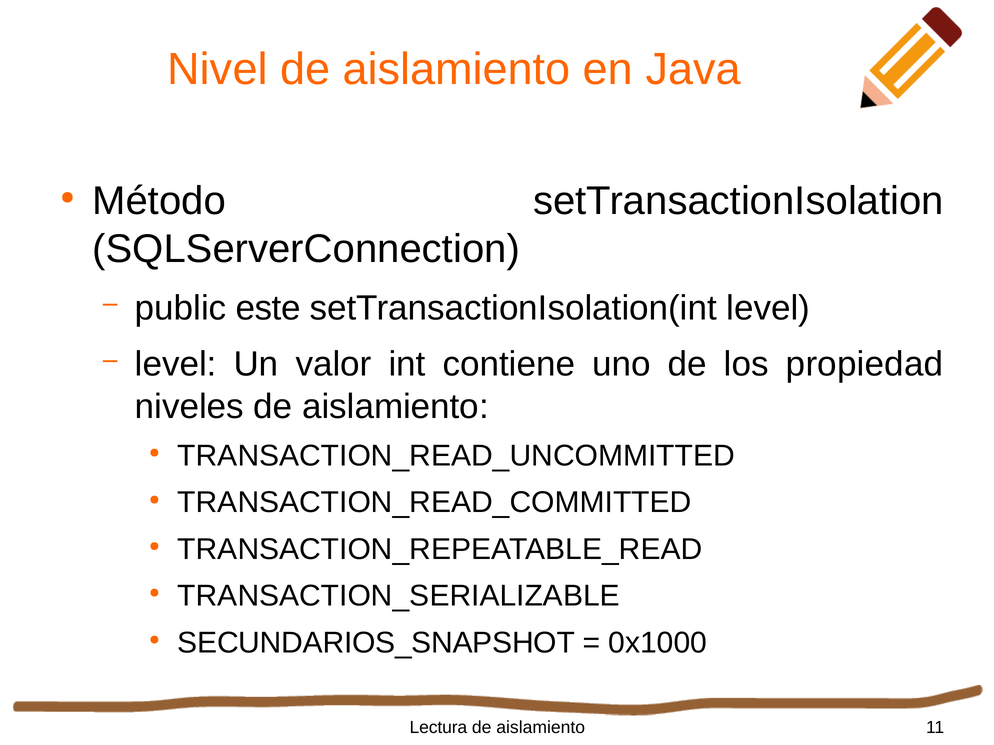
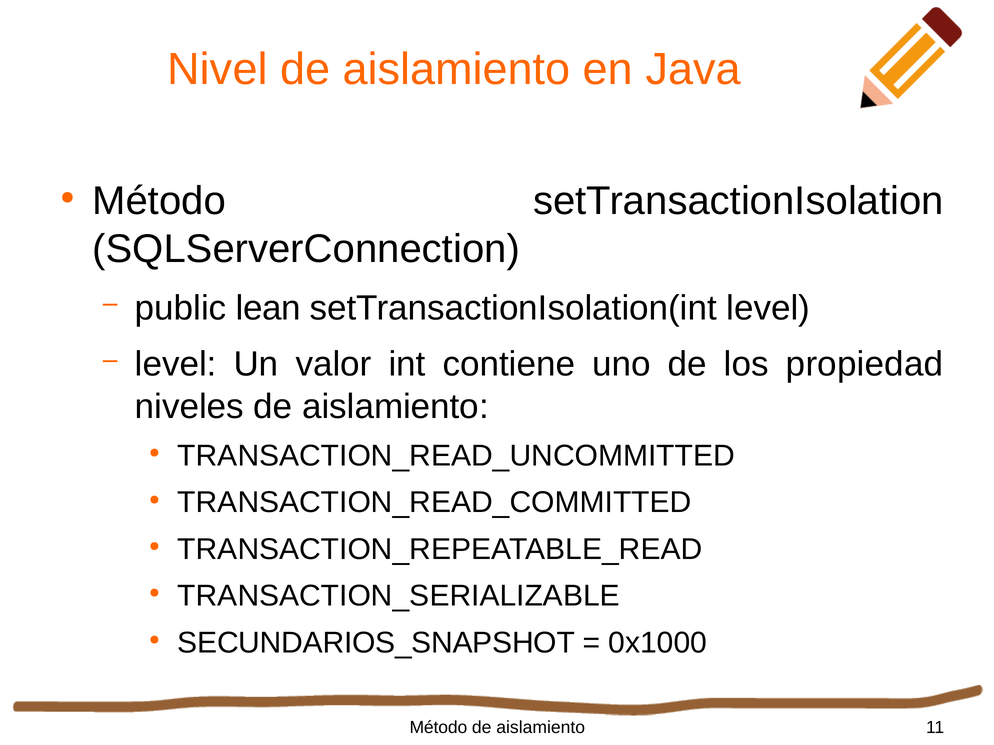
este: este -> lean (268, 308)
Lectura: Lectura -> Método (438, 728)
